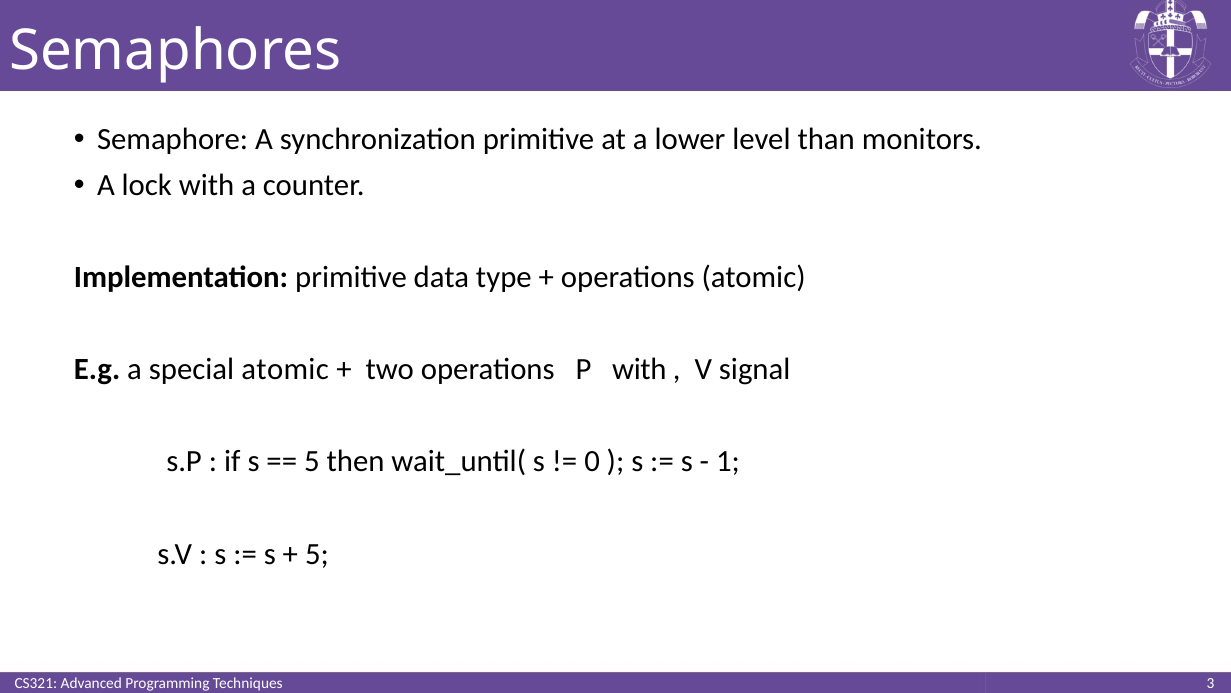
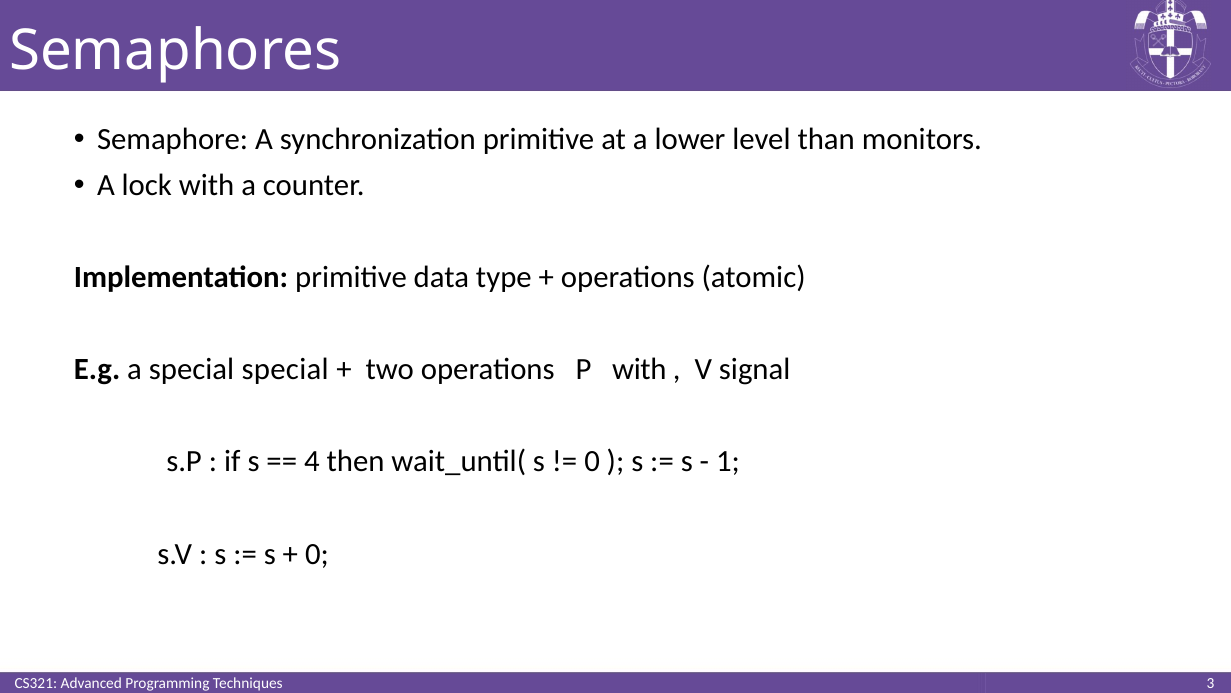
special atomic: atomic -> special (285, 369)
5: 5 -> 4 (312, 461)
5: 5 -> 0 (317, 554)
